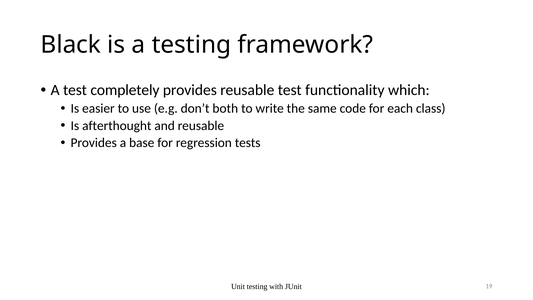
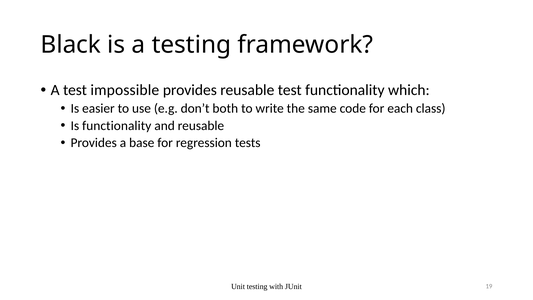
completely: completely -> impossible (125, 90)
Is afterthought: afterthought -> functionality (117, 126)
